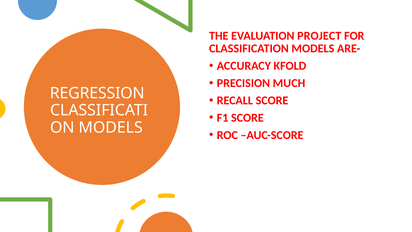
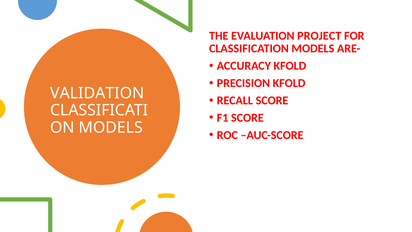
PRECISION MUCH: MUCH -> KFOLD (289, 83)
REGRESSION: REGRESSION -> VALIDATION (97, 93)
